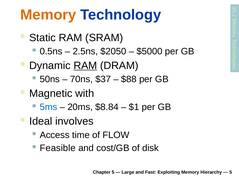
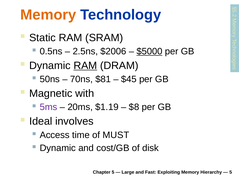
$2050: $2050 -> $2006 (113, 51)
$5000 underline: none -> present (149, 51)
$37: $37 -> $81 (103, 79)
$88: $88 -> $45 (129, 79)
5ms colour: blue -> purple (48, 107)
$8.84: $8.84 -> $1.19 (107, 107)
$1: $1 -> $8 (134, 107)
FLOW: FLOW -> MUST (116, 135)
Feasible: Feasible -> Dynamic (58, 148)
